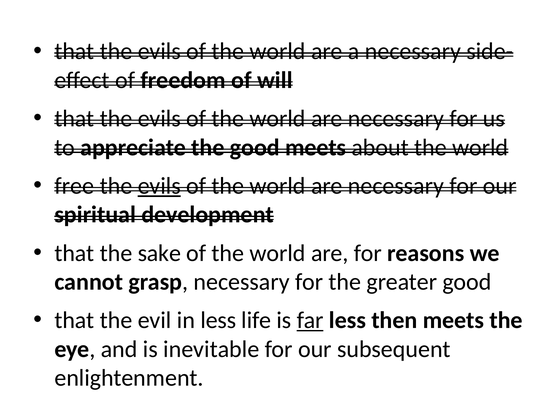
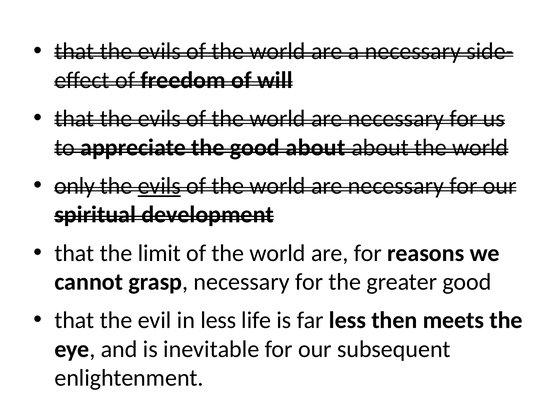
good meets: meets -> about (315, 148)
free: free -> only (75, 186)
sake: sake -> limit (159, 253)
far underline: present -> none (310, 321)
